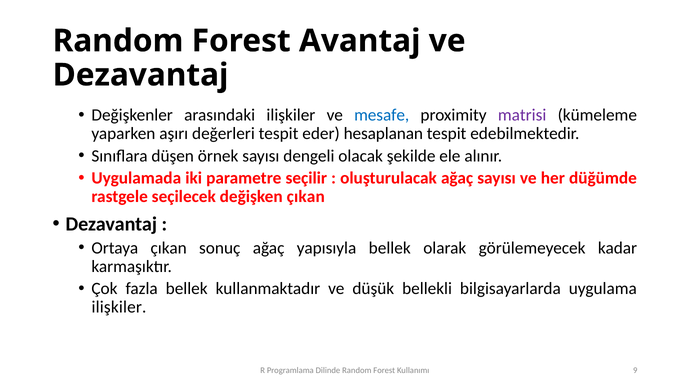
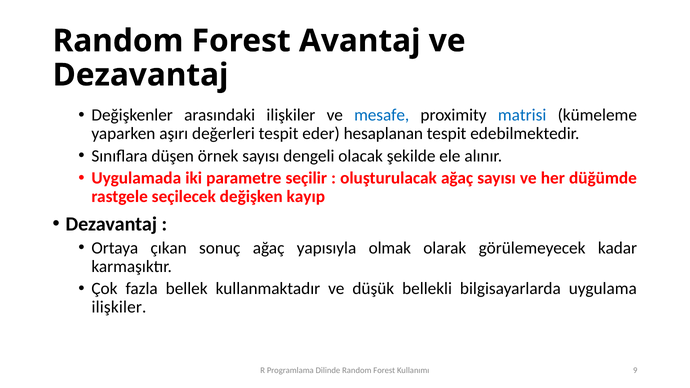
matrisi colour: purple -> blue (522, 115)
değişken çıkan: çıkan -> kayıp (306, 197)
yapısıyla bellek: bellek -> olmak (390, 248)
